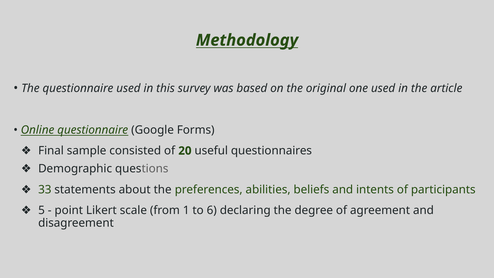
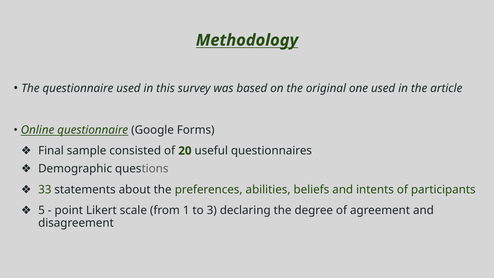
6: 6 -> 3 (212, 210)
